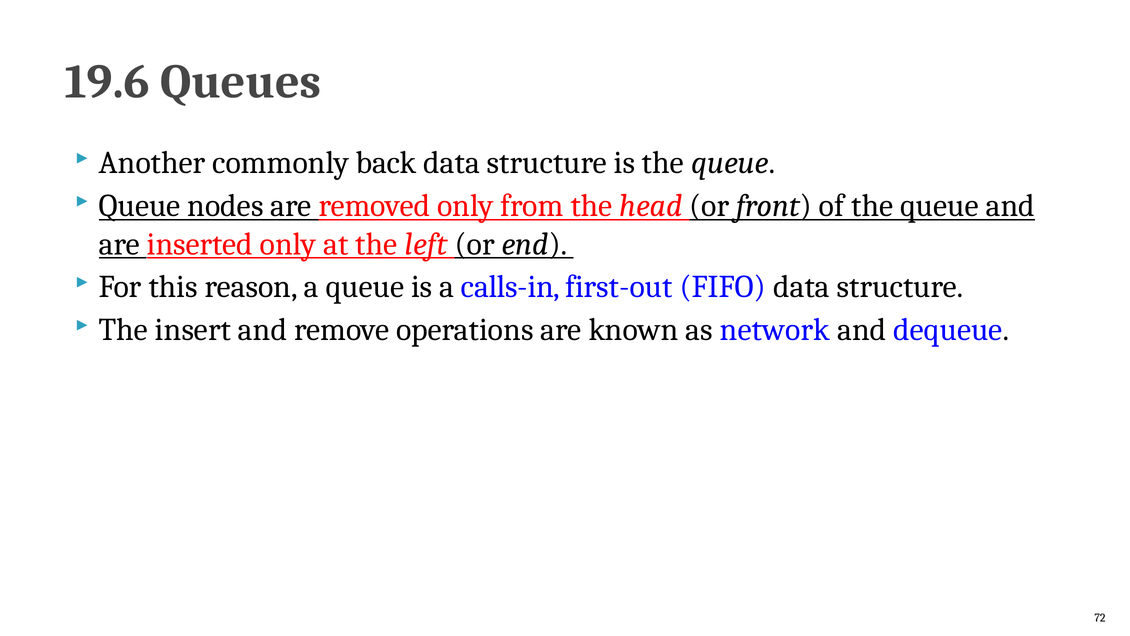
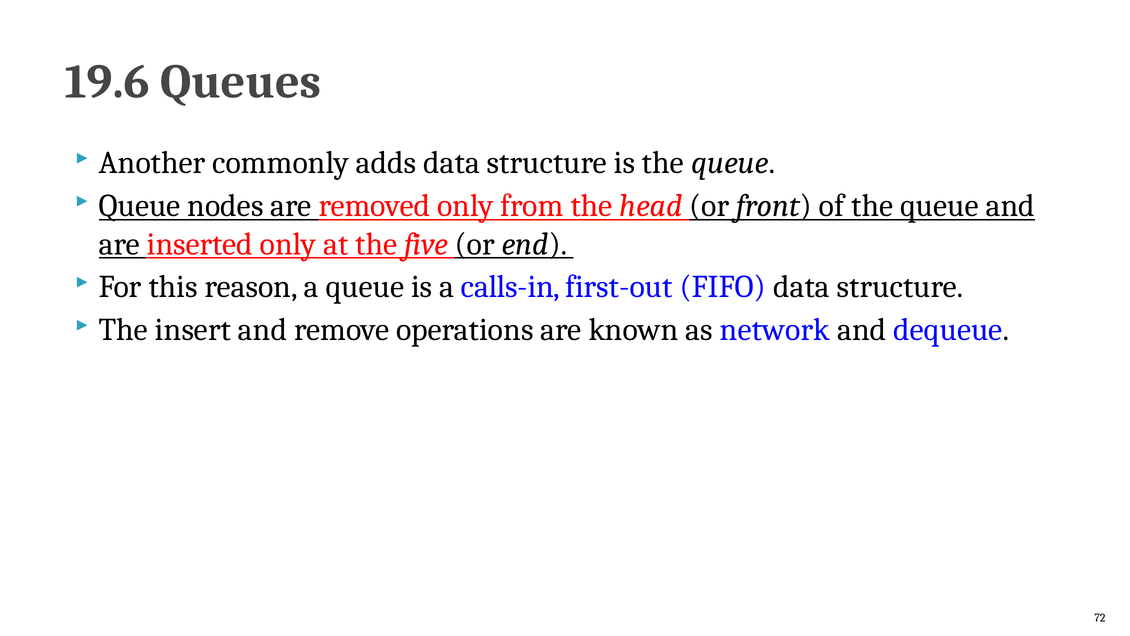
back: back -> adds (386, 163)
left: left -> five (426, 244)
